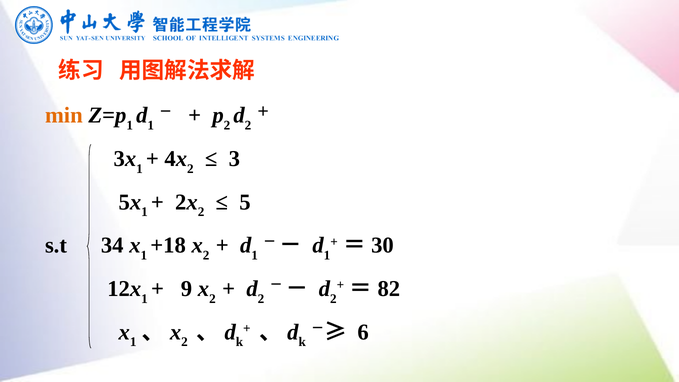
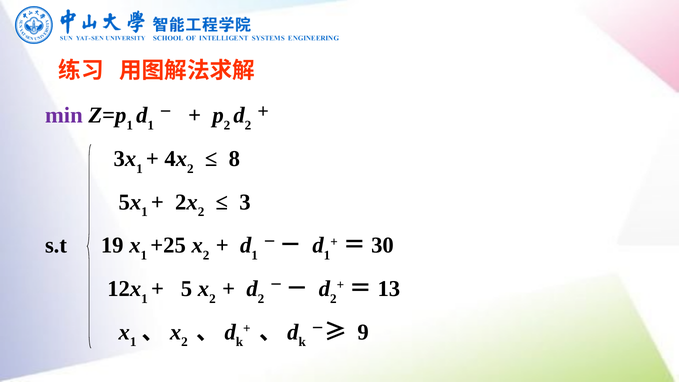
min colour: orange -> purple (64, 115)
3: 3 -> 8 (234, 159)
5: 5 -> 3 (245, 202)
34: 34 -> 19 (112, 245)
+18: +18 -> +25 (168, 245)
9: 9 -> 5 (187, 289)
82: 82 -> 13 (389, 289)
6: 6 -> 9 (363, 332)
